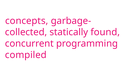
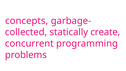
found: found -> create (105, 32)
compiled: compiled -> problems (26, 55)
